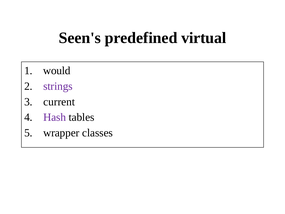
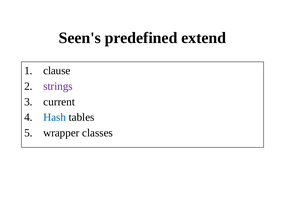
virtual: virtual -> extend (204, 38)
would: would -> clause (57, 71)
Hash colour: purple -> blue (55, 117)
